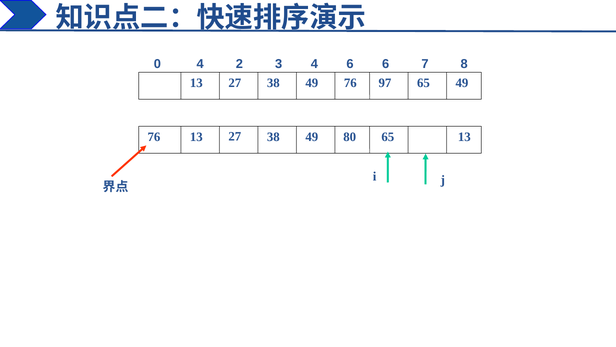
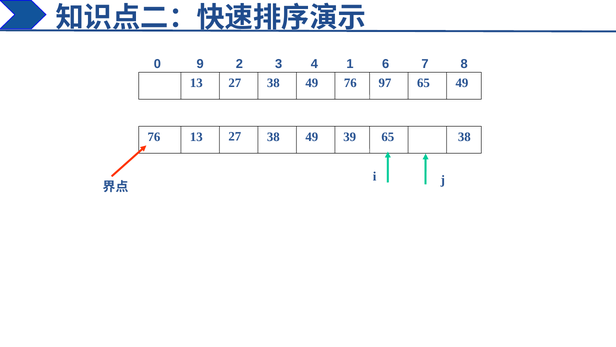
0 4: 4 -> 9 (200, 64)
4 6: 6 -> 1 (350, 64)
80: 80 -> 39 (350, 137)
65 13: 13 -> 38 (464, 137)
